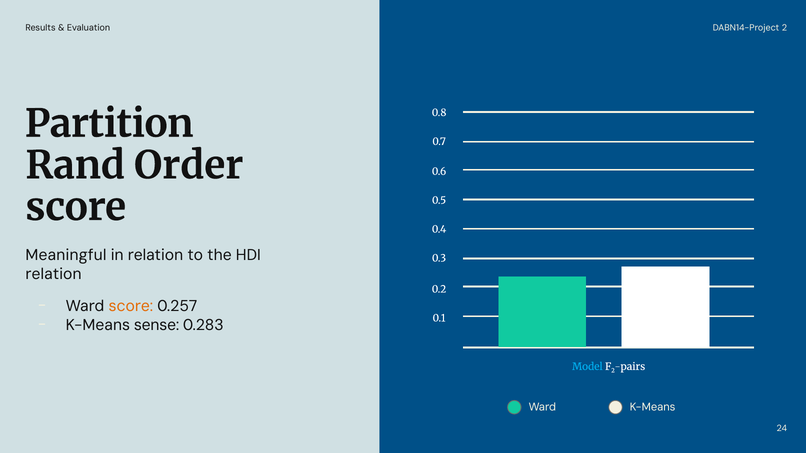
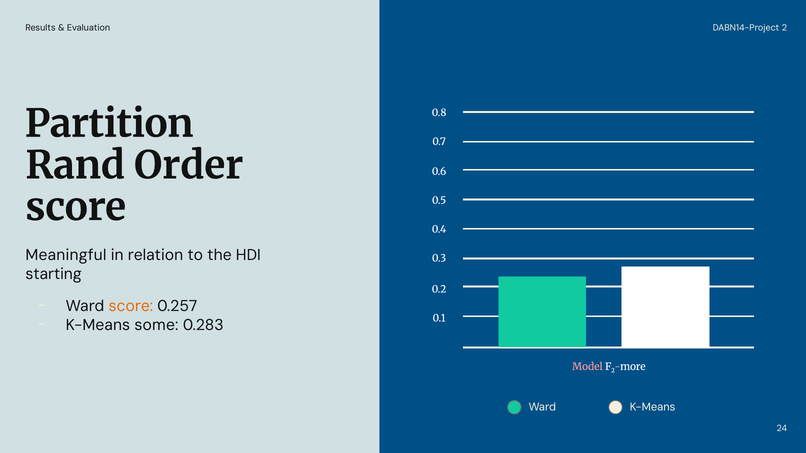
relation: relation -> starting (54, 274)
sense: sense -> some (156, 325)
Model colour: light blue -> pink (587, 367)
pairs: pairs -> more (630, 367)
